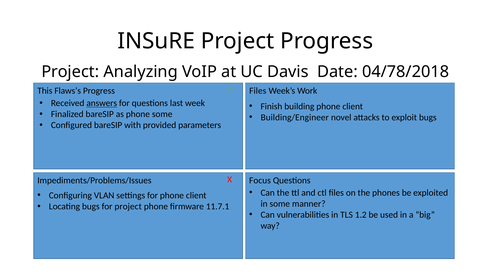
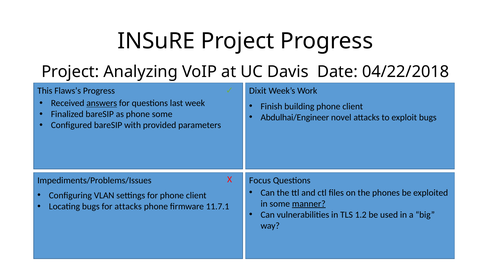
04/78/2018: 04/78/2018 -> 04/22/2018 (406, 72)
Progress Files: Files -> Dixit (258, 91)
Building/Engineer: Building/Engineer -> Abdulhai/Engineer (295, 117)
manner underline: none -> present (309, 204)
for project: project -> attacks (128, 207)
